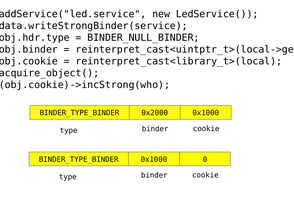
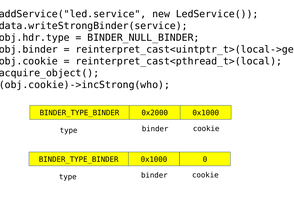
reinterpret_cast<library_t>(local: reinterpret_cast<library_t>(local -> reinterpret_cast<pthread_t>(local (179, 61)
